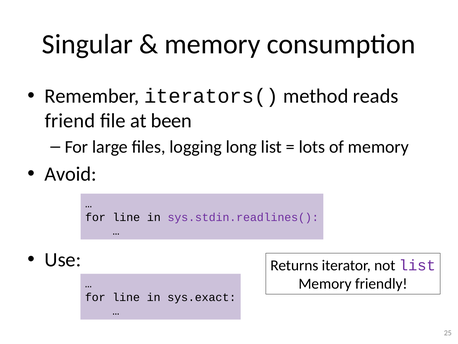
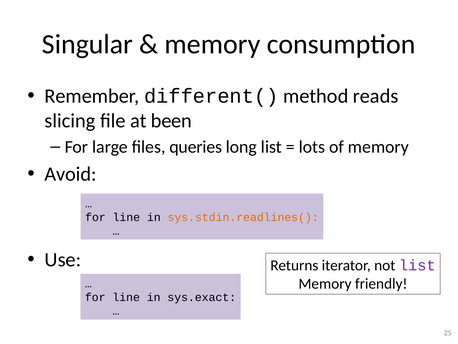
iterators(: iterators( -> different( (211, 96)
friend: friend -> slicing (70, 121)
logging: logging -> queries (196, 147)
sys.stdin.readlines( colour: purple -> orange (243, 217)
